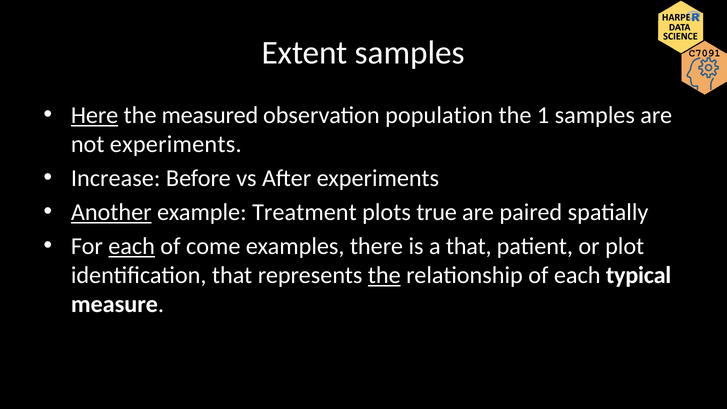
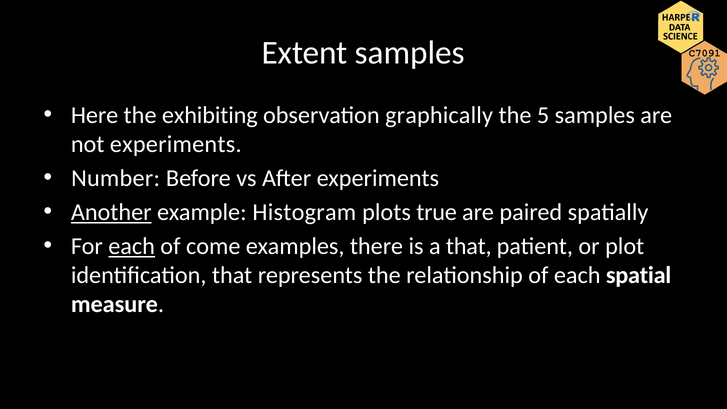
Here underline: present -> none (95, 115)
measured: measured -> exhibiting (210, 115)
population: population -> graphically (439, 115)
1: 1 -> 5 (543, 115)
Increase: Increase -> Number (116, 178)
Treatment: Treatment -> Histogram (304, 212)
the underline: present -> none (384, 275)
typical: typical -> spatial (639, 275)
